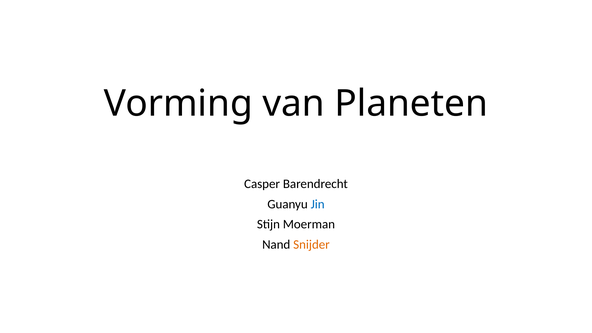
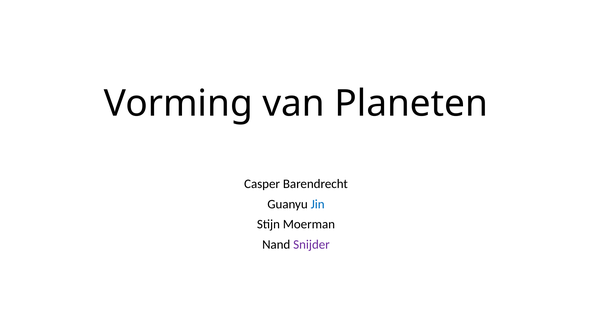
Snijder colour: orange -> purple (311, 245)
